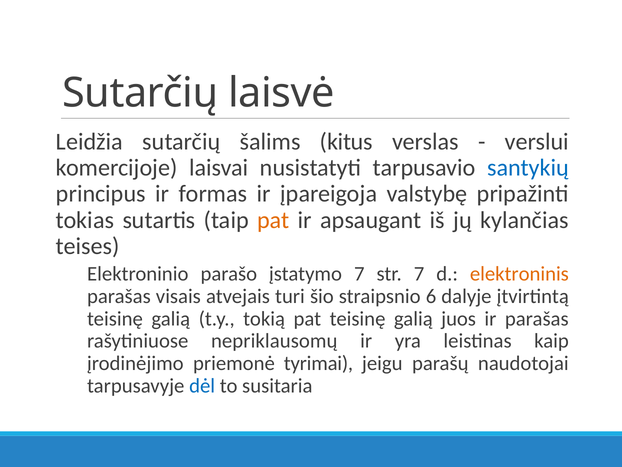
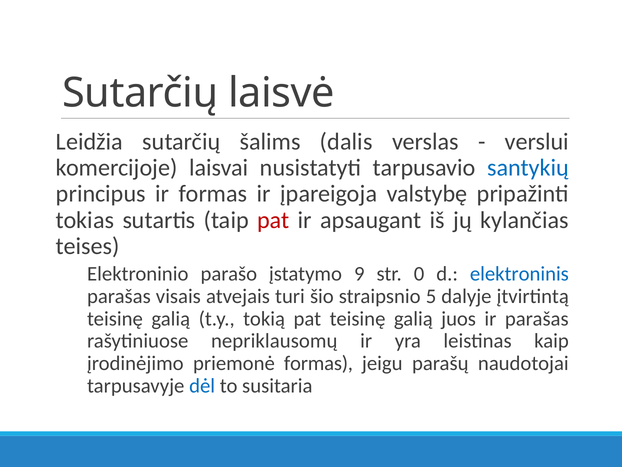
kitus: kitus -> dalis (346, 142)
pat colour: orange -> red (273, 220)
įstatymo 7: 7 -> 9 (359, 274)
str 7: 7 -> 0 (419, 274)
elektroninis colour: orange -> blue (519, 274)
6: 6 -> 5 (431, 296)
priemonė tyrimai: tyrimai -> formas (318, 363)
